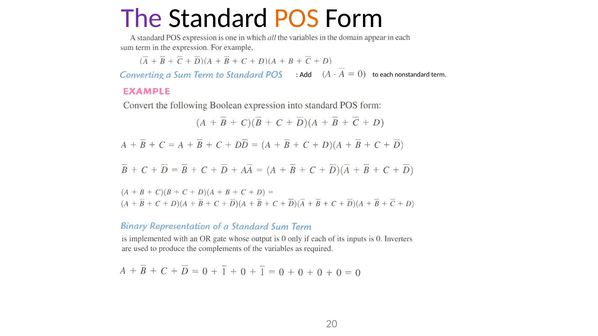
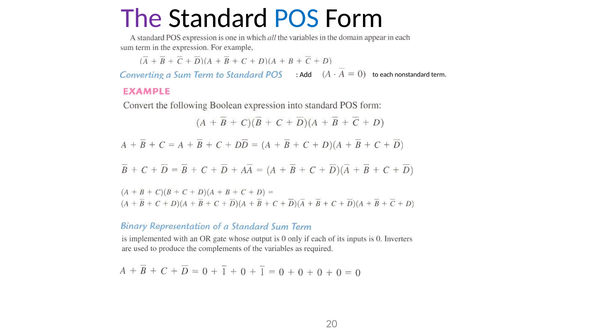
POS colour: orange -> blue (297, 18)
